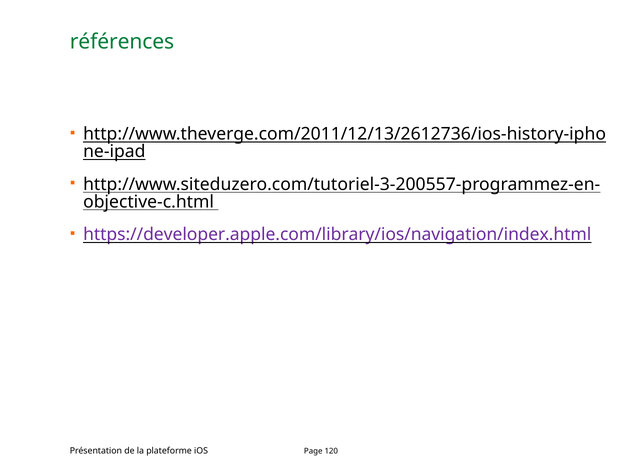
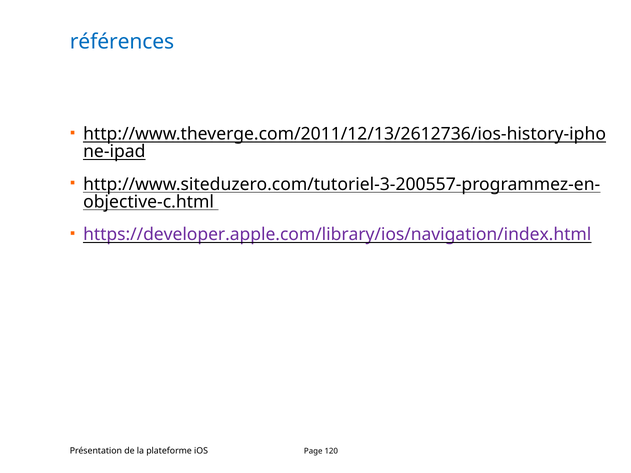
références colour: green -> blue (122, 42)
